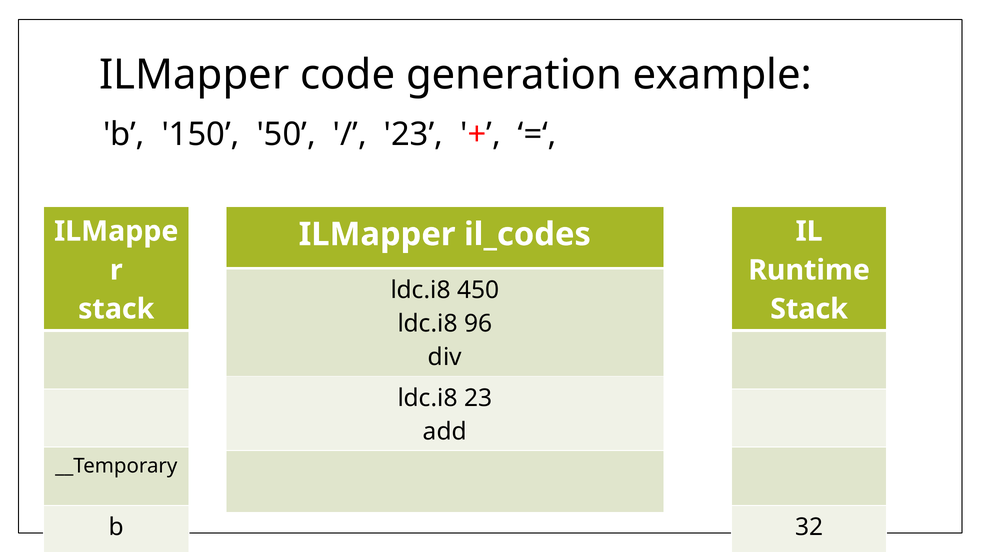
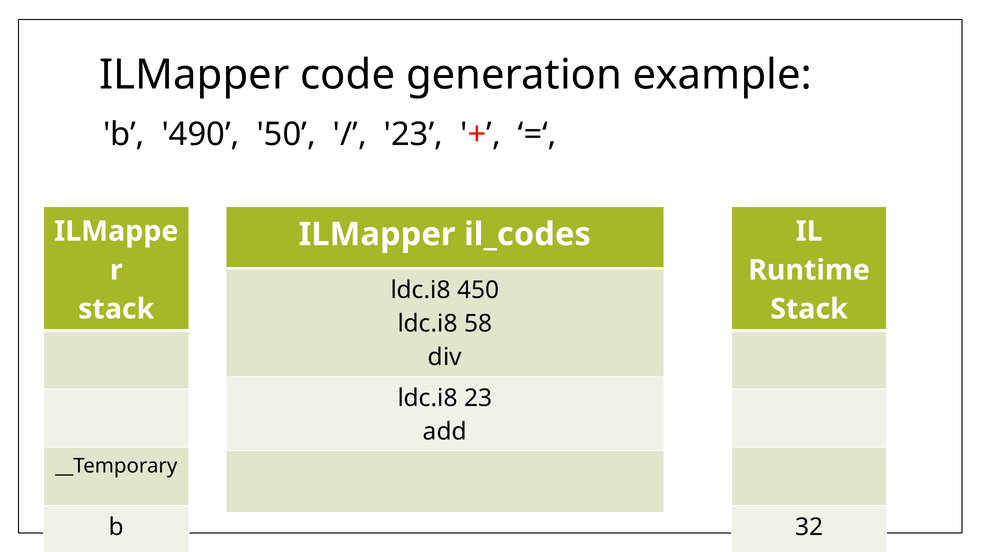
150: 150 -> 490 (201, 135)
96: 96 -> 58 (478, 324)
